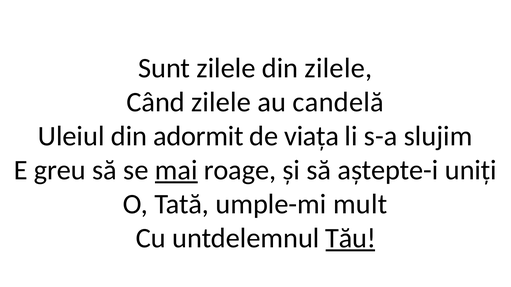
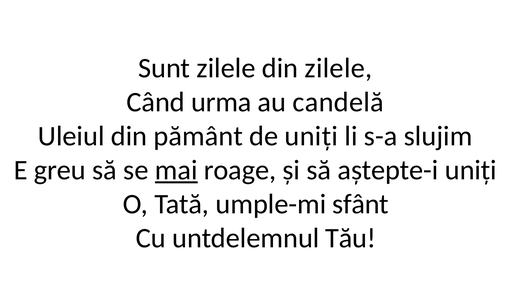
Când zilele: zilele -> urma (221, 102)
adormit: adormit -> pământ (198, 136)
de viața: viața -> uniți (311, 136)
mult: mult -> sfânt (360, 204)
Tău underline: present -> none (351, 239)
